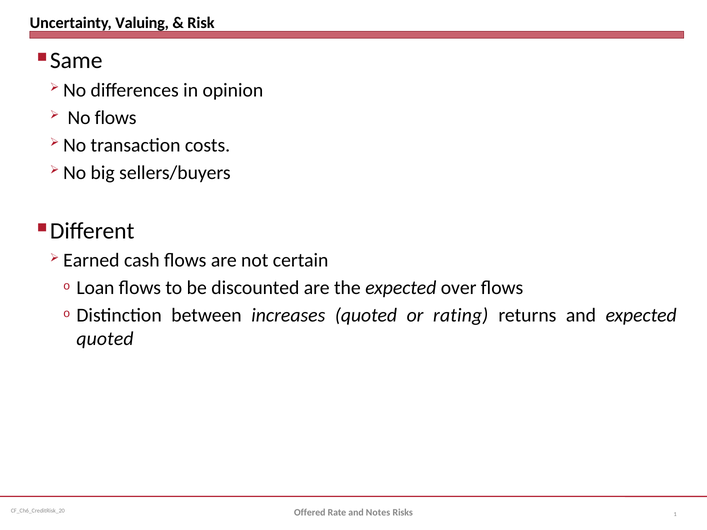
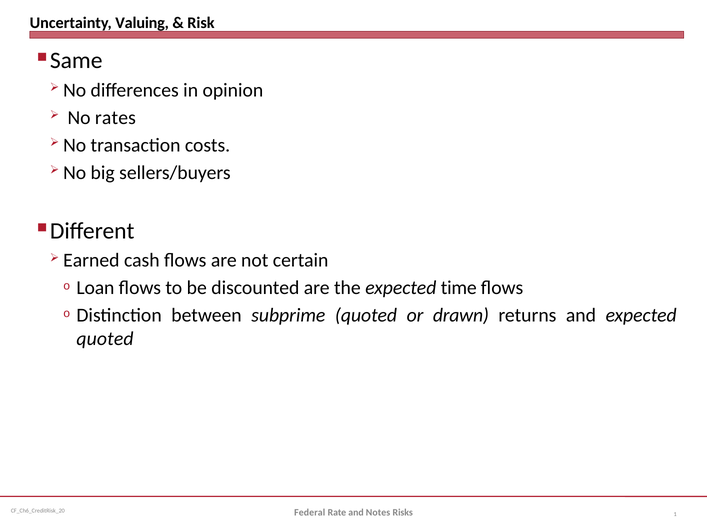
No flows: flows -> rates (115, 118)
over: over -> time (459, 288)
increases: increases -> subprime (288, 316)
rating: rating -> drawn (461, 316)
Offered: Offered -> Federal (310, 513)
